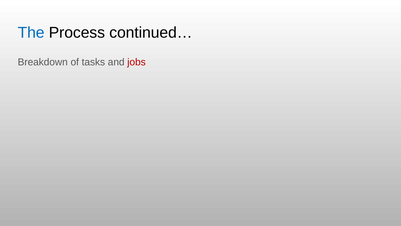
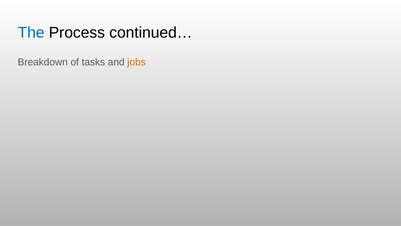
jobs colour: red -> orange (137, 62)
